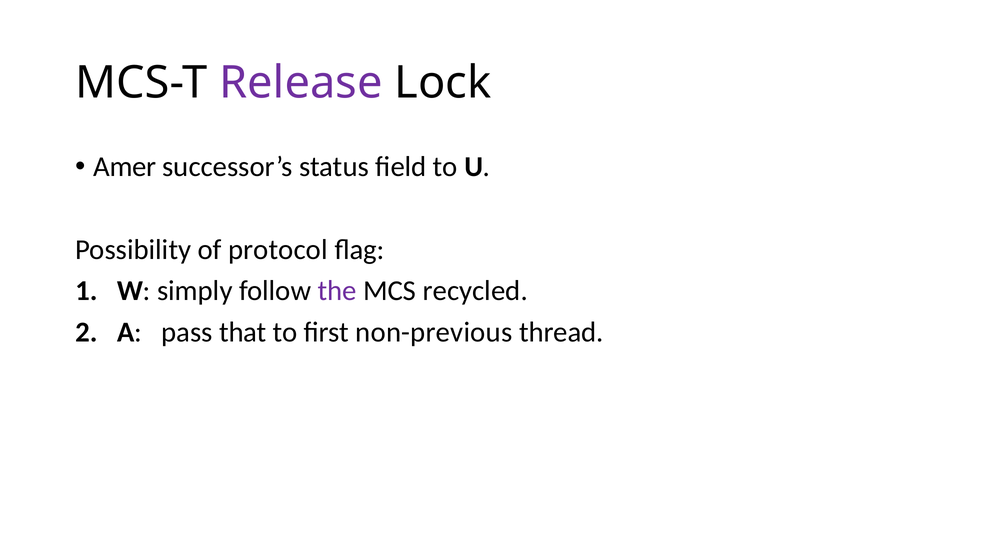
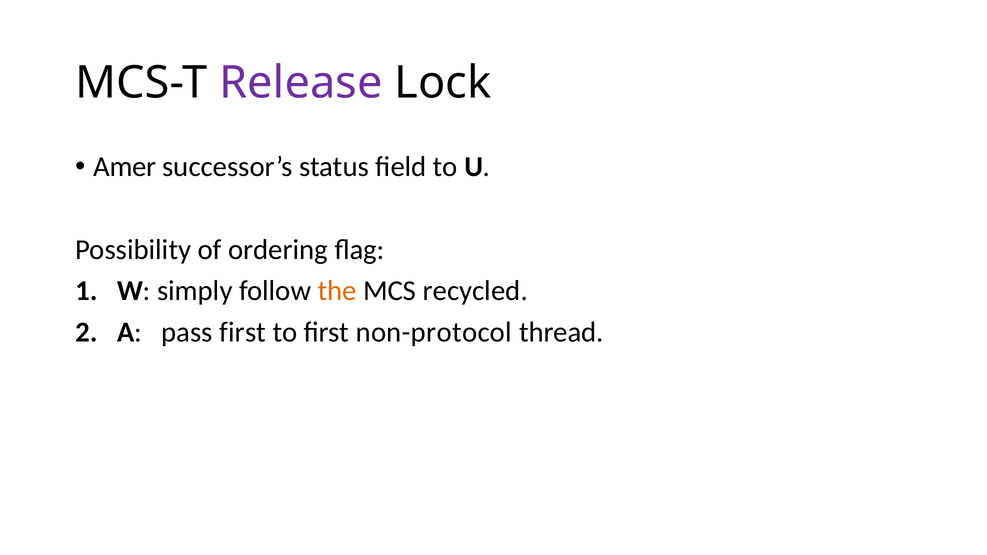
protocol: protocol -> ordering (278, 250)
the colour: purple -> orange (337, 291)
pass that: that -> first (243, 332)
non-previous: non-previous -> non-protocol (434, 332)
